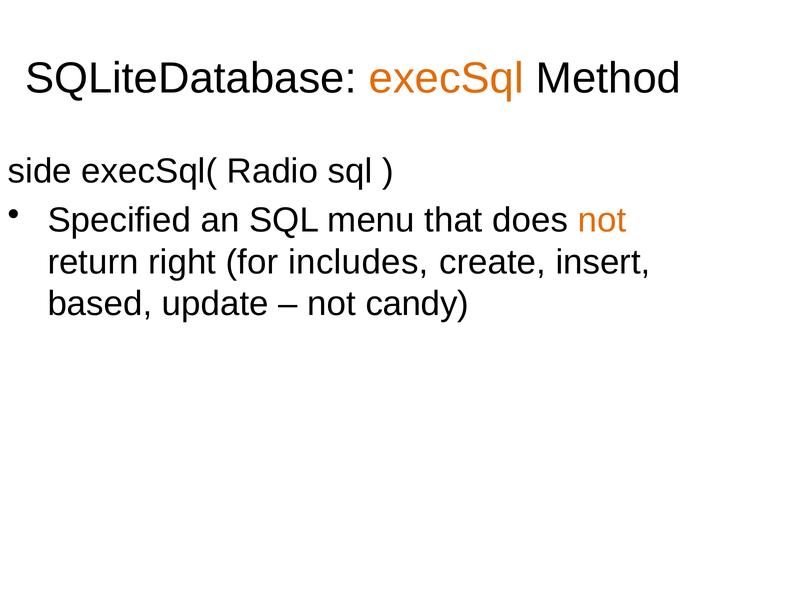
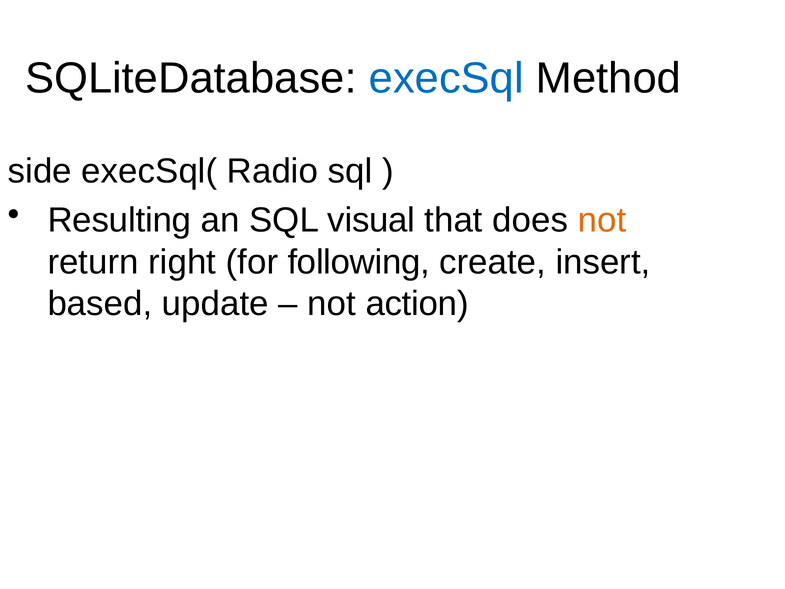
execSql colour: orange -> blue (446, 78)
Specified: Specified -> Resulting (119, 220)
menu: menu -> visual (371, 220)
includes: includes -> following (359, 262)
candy: candy -> action (417, 304)
